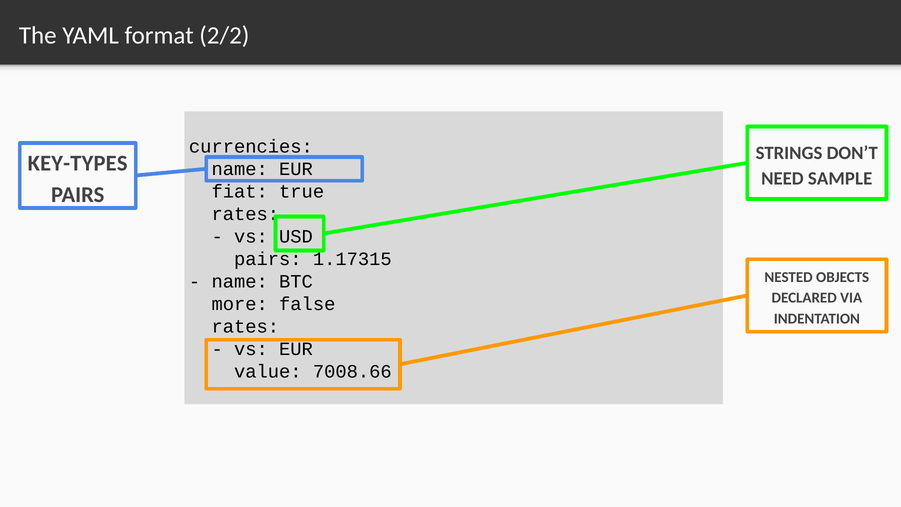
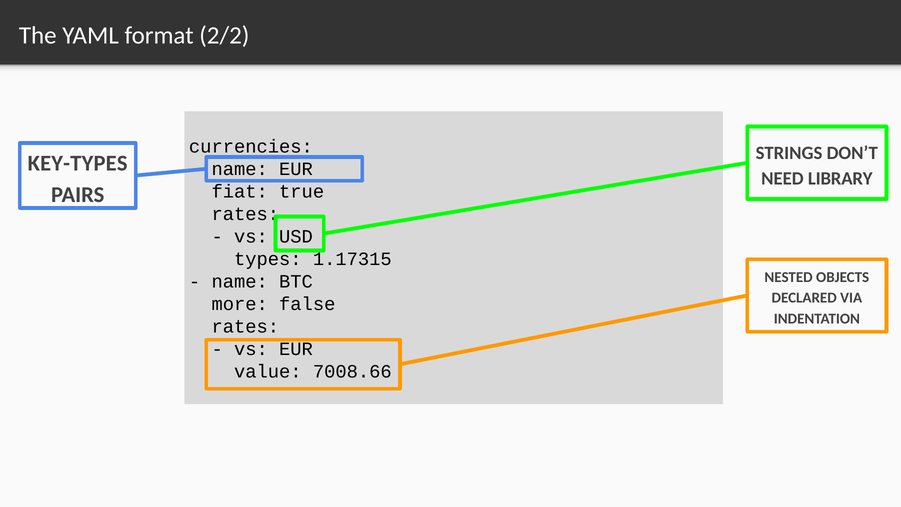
SAMPLE: SAMPLE -> LIBRARY (840, 179)
pairs: pairs -> types (268, 259)
